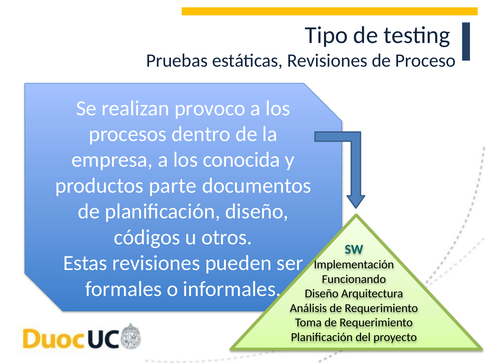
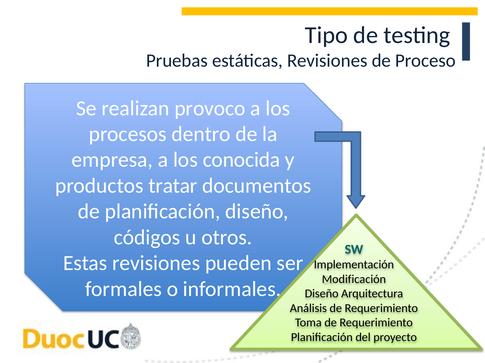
parte: parte -> tratar (173, 186)
Funcionando: Funcionando -> Modificación (354, 280)
